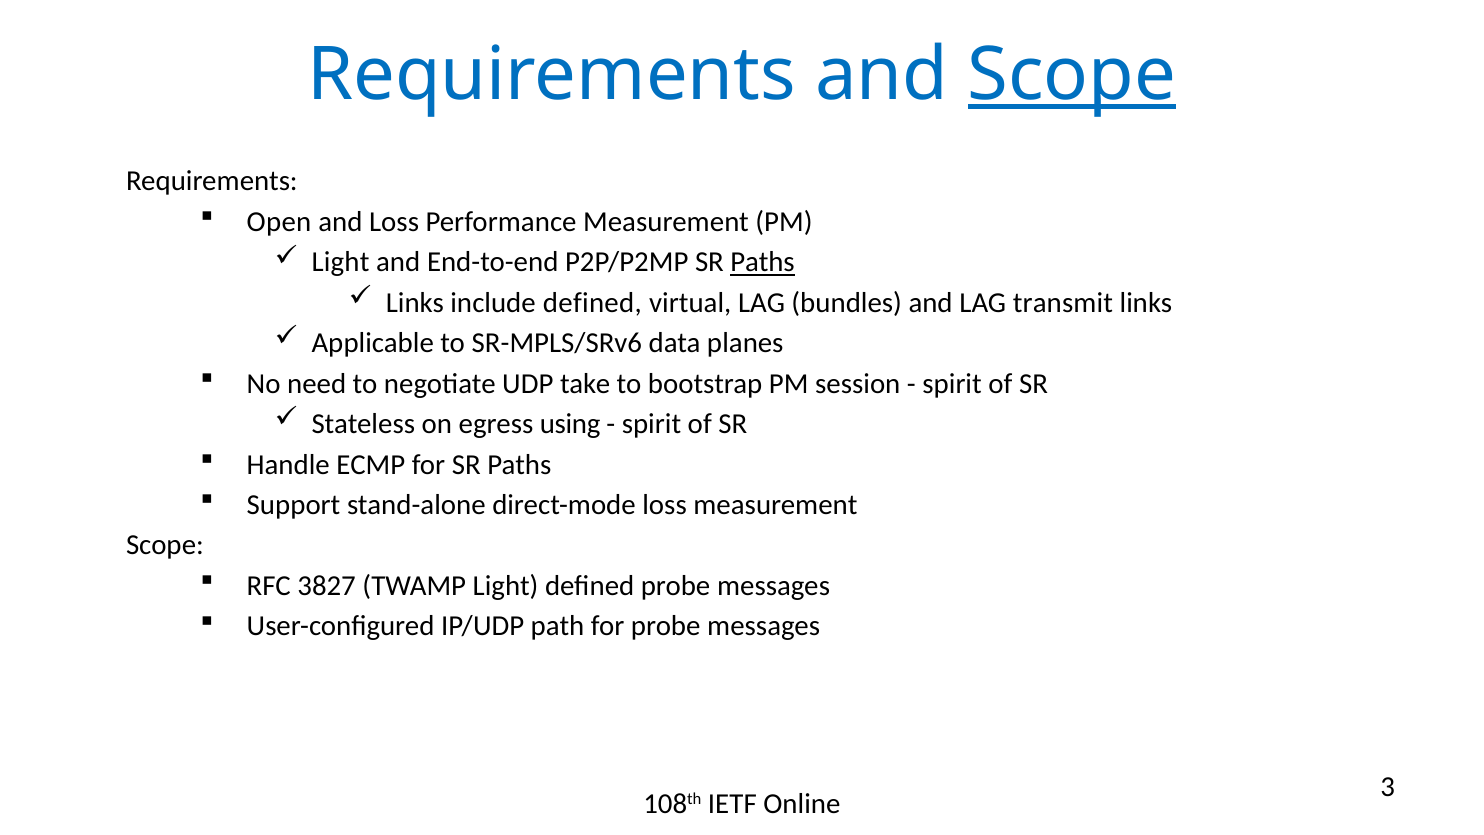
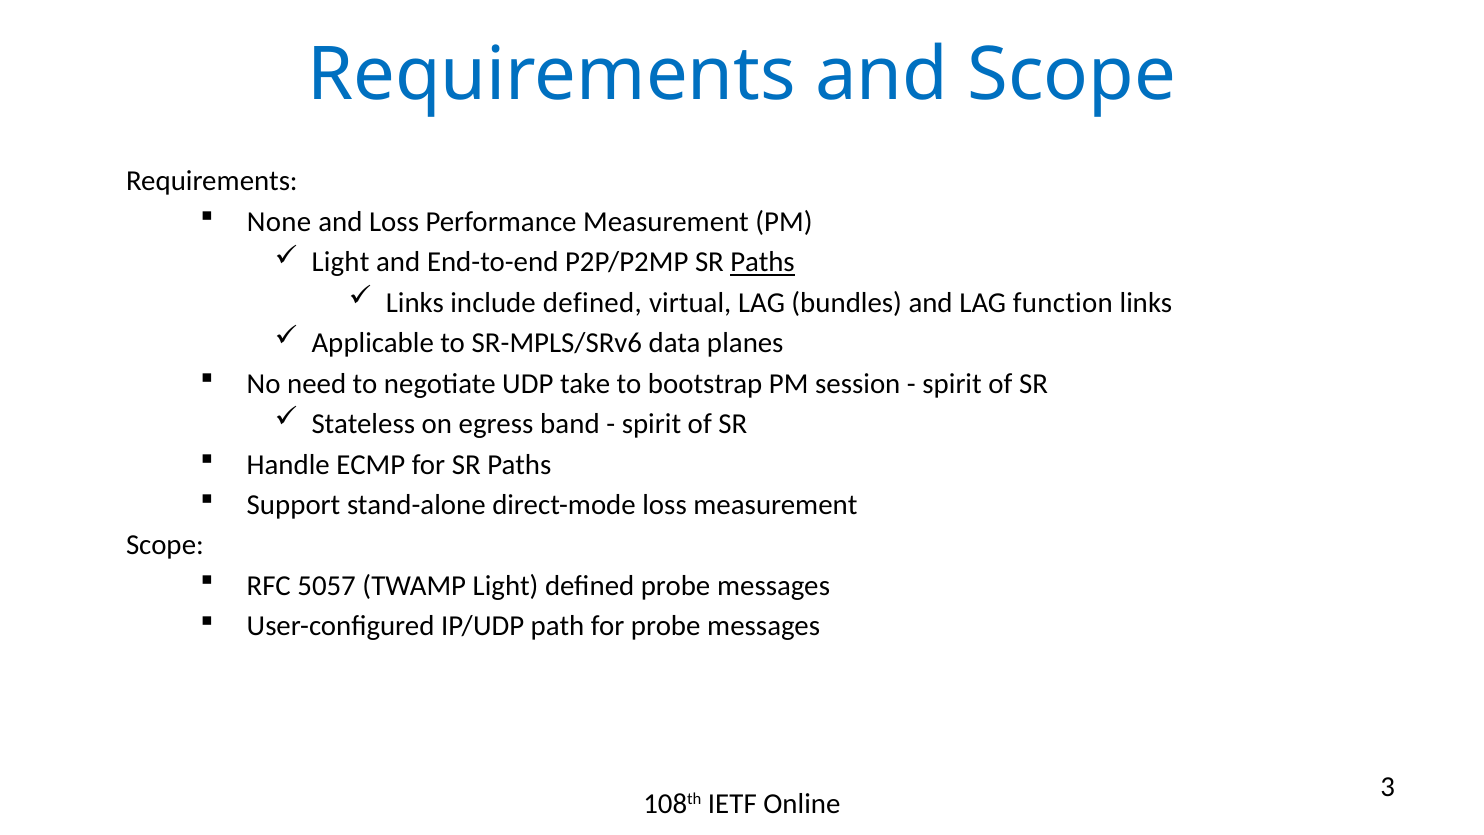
Scope underline: present -> none (1072, 75)
Open: Open -> None (279, 222)
transmit: transmit -> function (1063, 303)
using: using -> band (570, 424)
3827: 3827 -> 5057 (327, 586)
